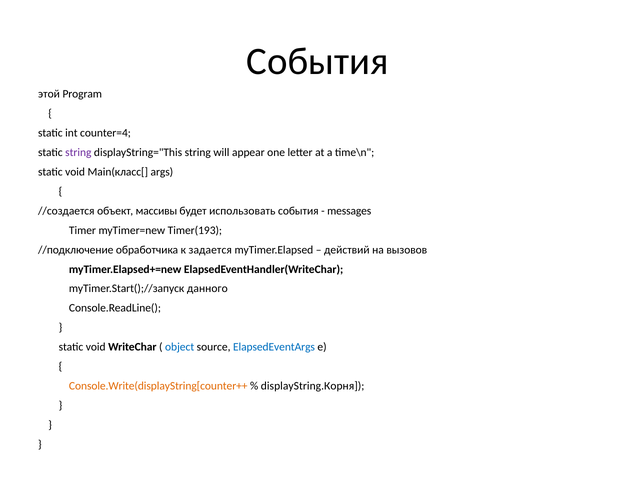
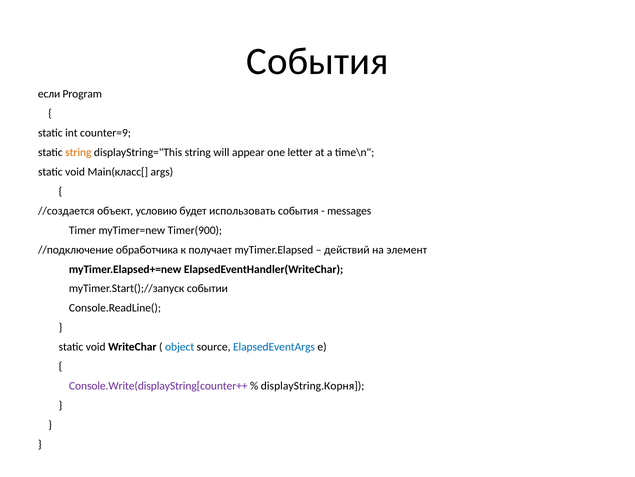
этой: этой -> если (49, 94)
counter=4: counter=4 -> counter=9 (105, 133)
string colour: purple -> orange (78, 152)
массивы: массивы -> условию (156, 211)
Timer(193: Timer(193 -> Timer(900 (195, 230)
задается: задается -> получает (210, 249)
вызовов: вызовов -> элемент (407, 249)
данного: данного -> событии (207, 288)
Console.Write(displayString[counter++ colour: orange -> purple (158, 385)
